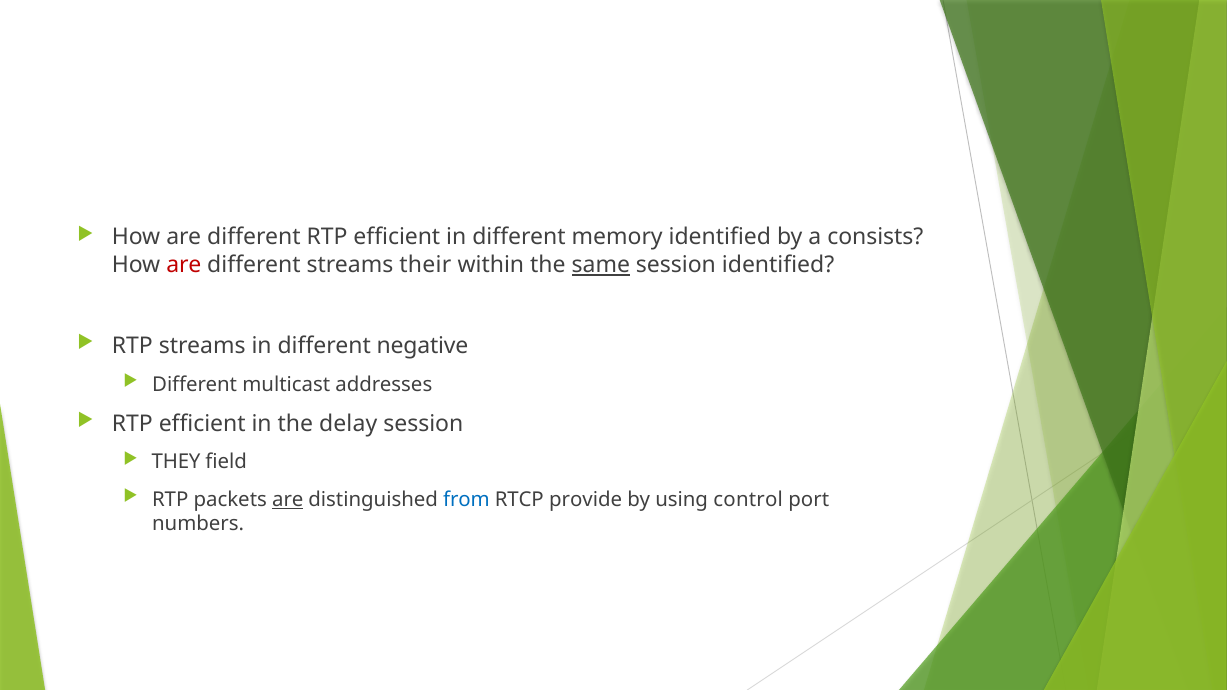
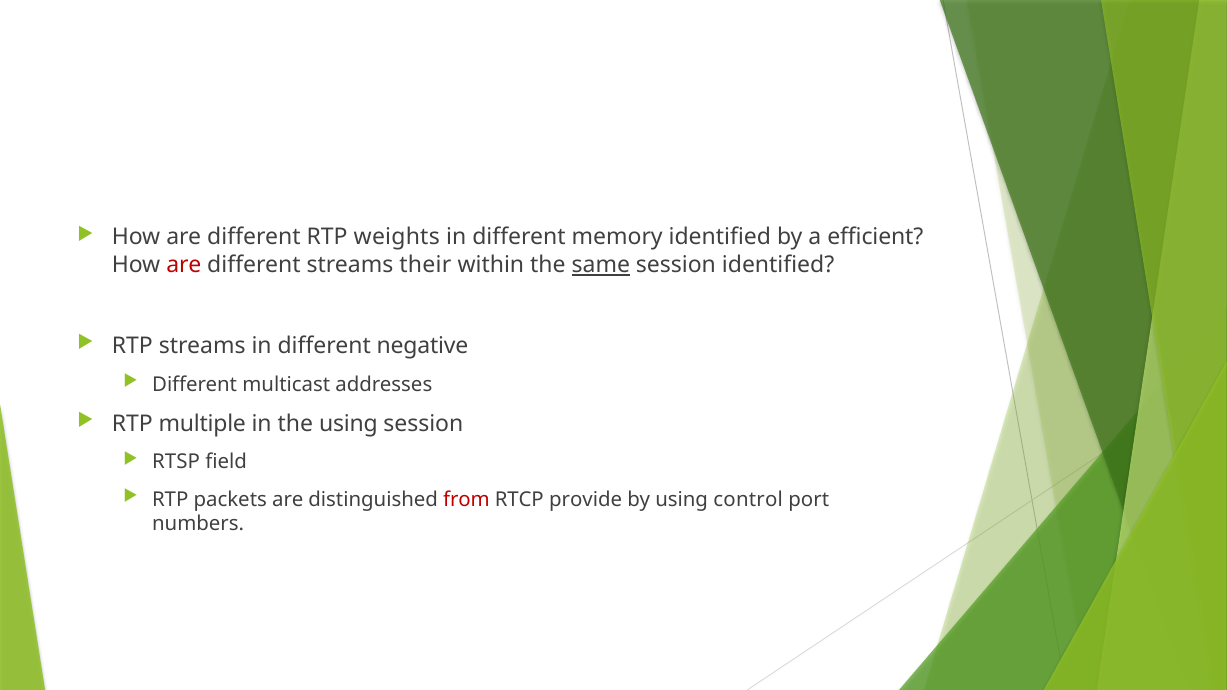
different RTP efficient: efficient -> weights (397, 237)
consists: consists -> efficient (875, 237)
efficient: efficient -> multiple (202, 424)
the delay: delay -> using (348, 424)
THEY: THEY -> RTSP (176, 462)
are underline: present -> none (288, 500)
from colour: blue -> red (466, 500)
